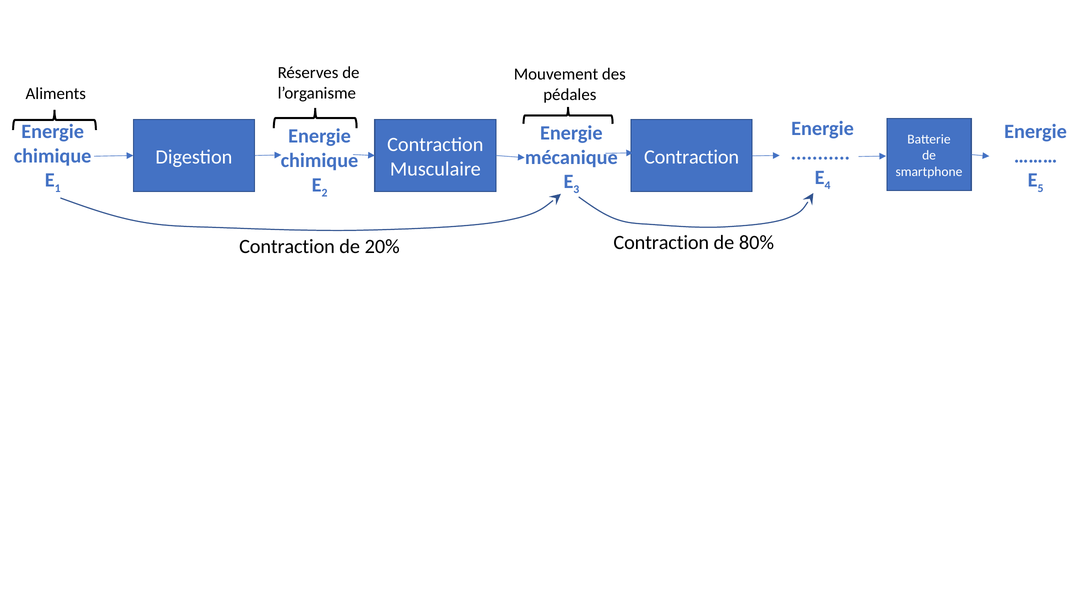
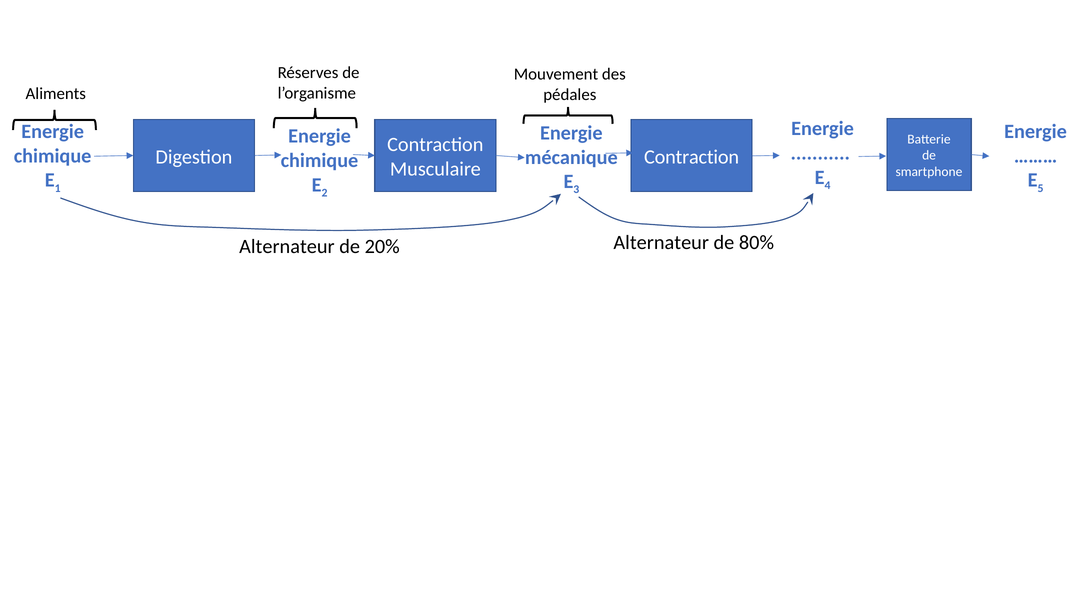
Contraction: Contraction -> Alternateur (287, 247)
20% Contraction: Contraction -> Alternateur (661, 243)
